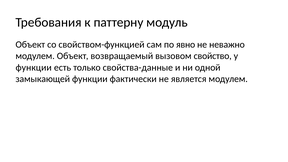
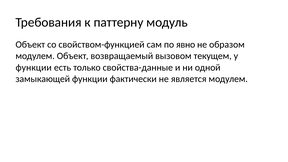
неважно: неважно -> образом (227, 44)
свойство: свойство -> текущем (213, 56)
